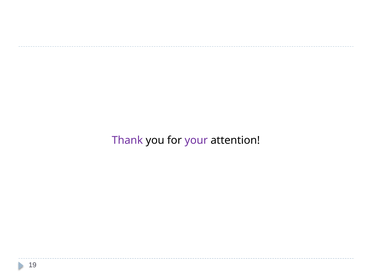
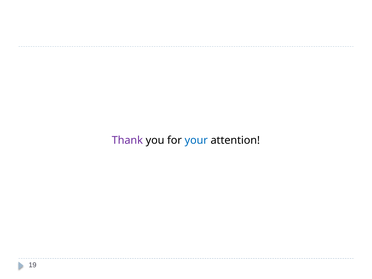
your colour: purple -> blue (196, 140)
